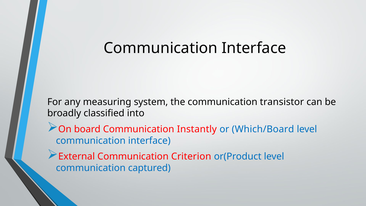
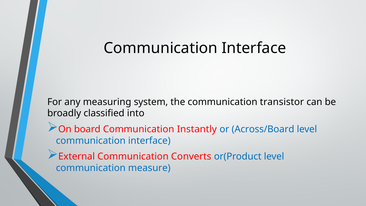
Which/Board: Which/Board -> Across/Board (263, 129)
Criterion: Criterion -> Converts (191, 156)
captured: captured -> measure (149, 168)
